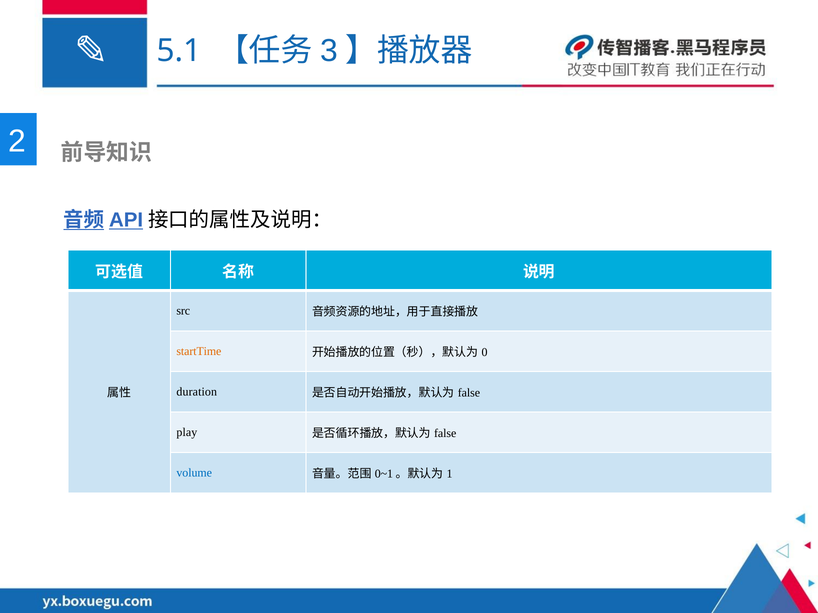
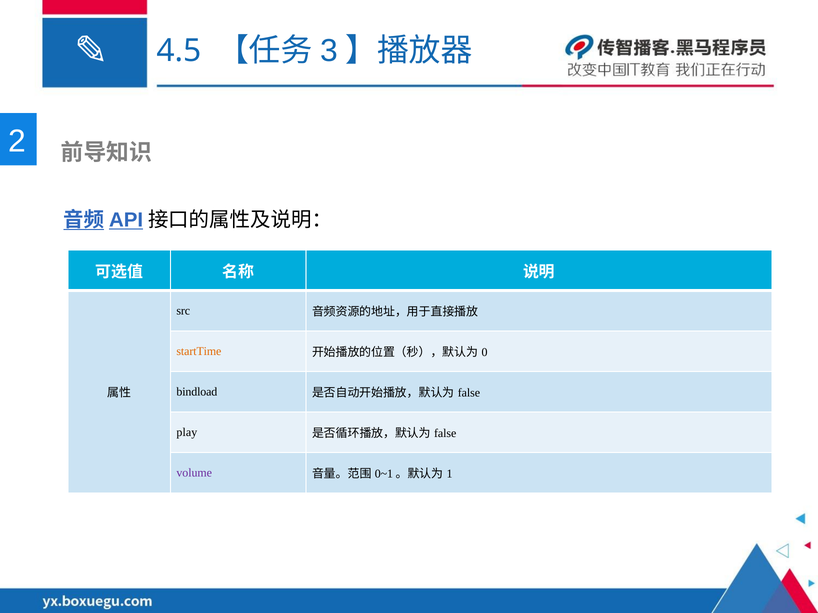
5.1: 5.1 -> 4.5 (179, 51)
duration: duration -> bindload (197, 392)
volume colour: blue -> purple (194, 473)
